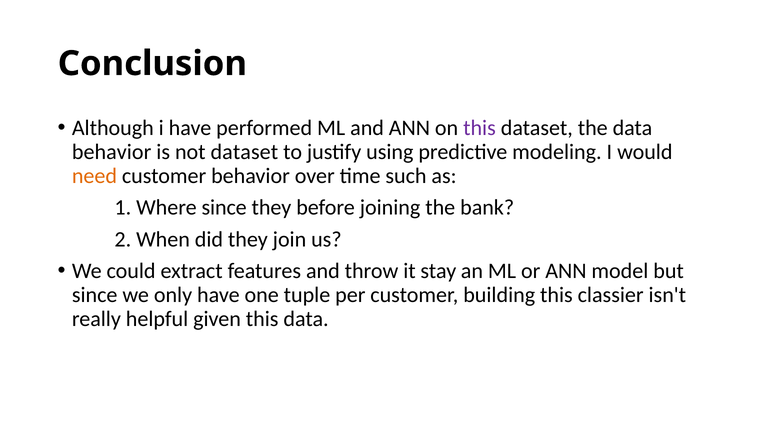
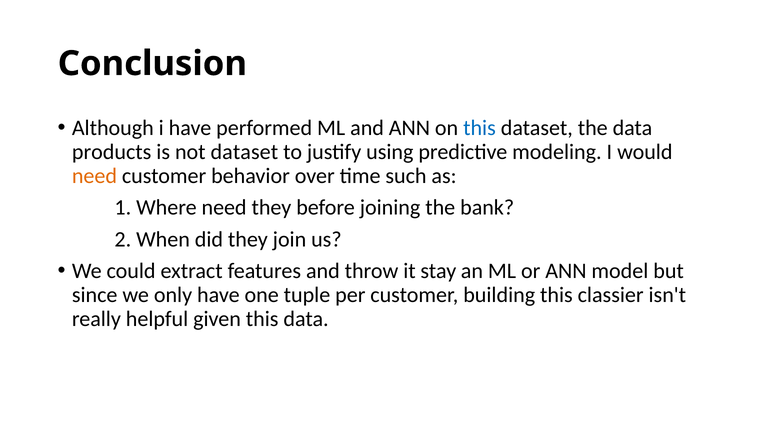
this colour: purple -> blue (479, 128)
behavior: behavior -> products (112, 152)
Where since: since -> need (224, 207)
